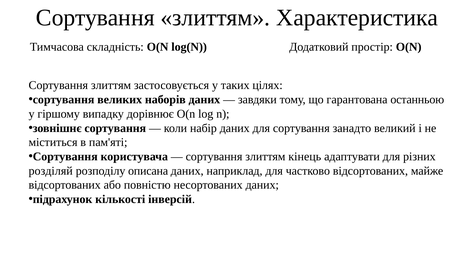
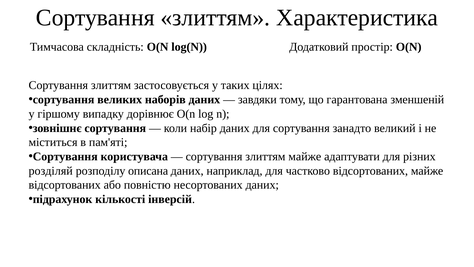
останньою: останньою -> зменшеній (417, 99)
злиттям кінець: кінець -> майже (305, 156)
